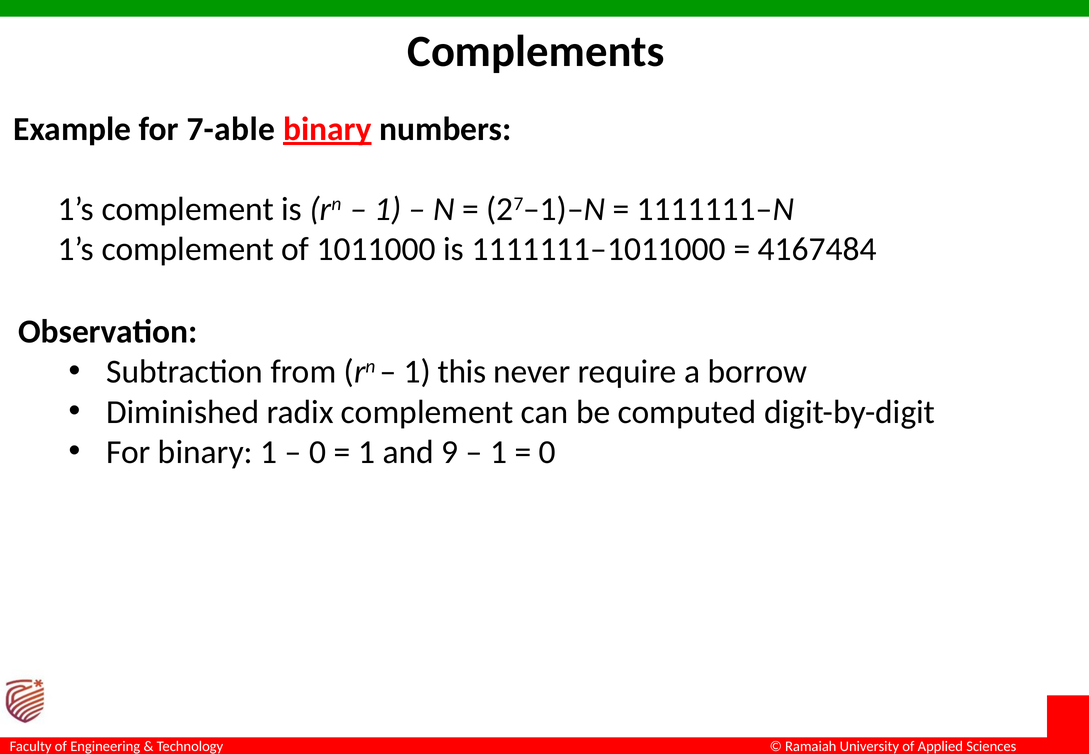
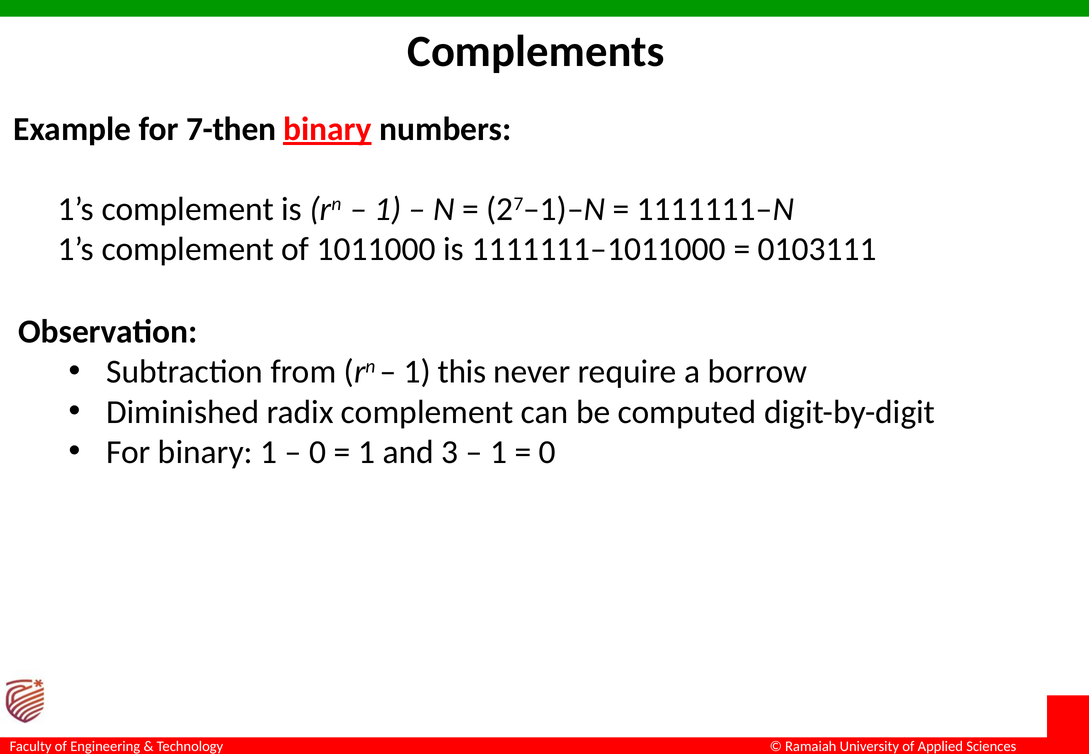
7-able: 7-able -> 7-then (231, 129)
4167484: 4167484 -> 0103111 (817, 249)
9: 9 -> 3 (450, 452)
